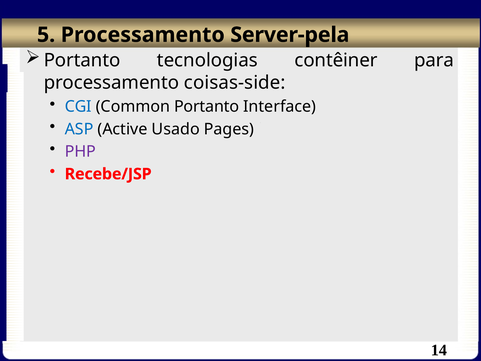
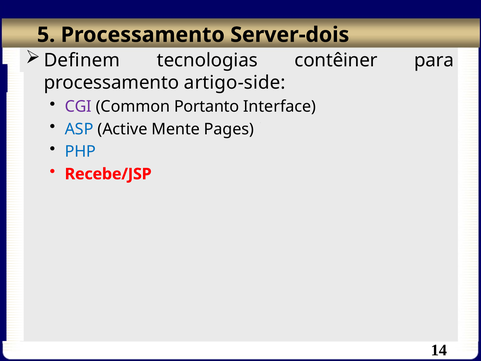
Server-pela: Server-pela -> Server-dois (290, 35)
Portanto: Portanto -> Definem (82, 60)
coisas-side: coisas-side -> artigo-side (235, 83)
CGI colour: blue -> purple (78, 107)
Usado: Usado -> Mente (176, 129)
PHP colour: purple -> blue (80, 151)
